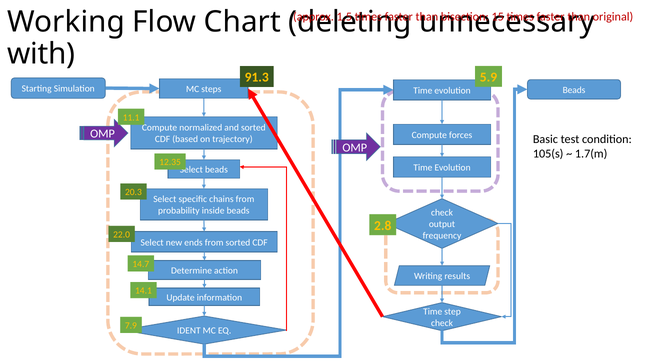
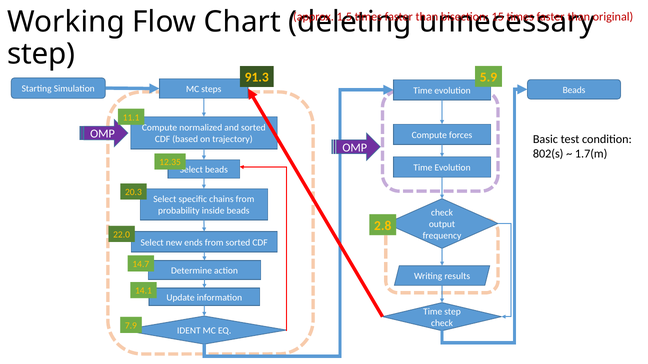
with: with -> step (41, 54)
105(s: 105(s -> 802(s (548, 154)
